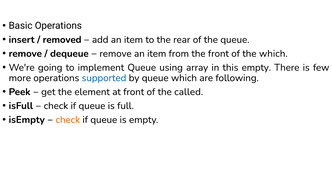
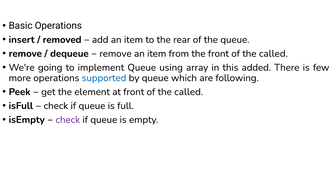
which: which -> called (273, 53)
this empty: empty -> added (256, 67)
check colour: orange -> purple (68, 120)
